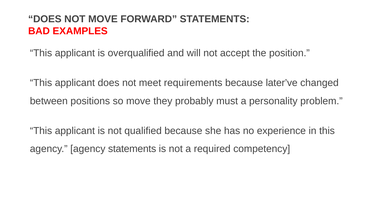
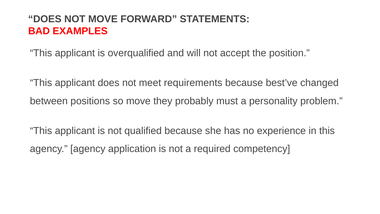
later’ve: later’ve -> best’ve (282, 83)
agency statements: statements -> application (132, 149)
